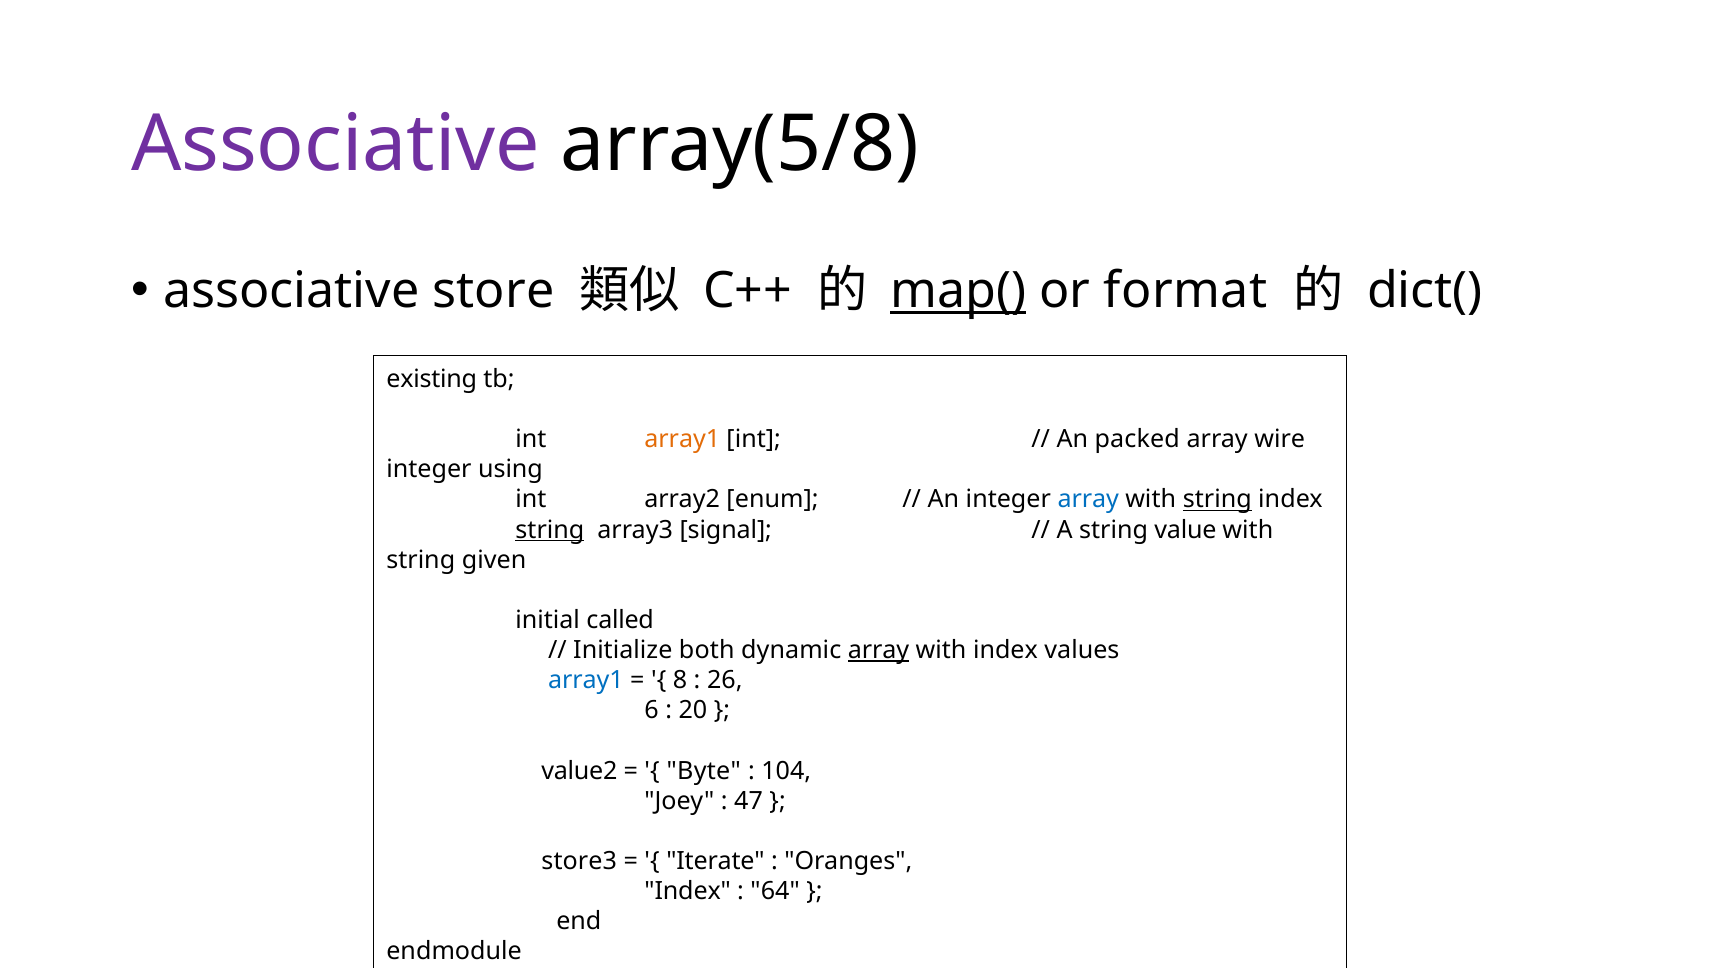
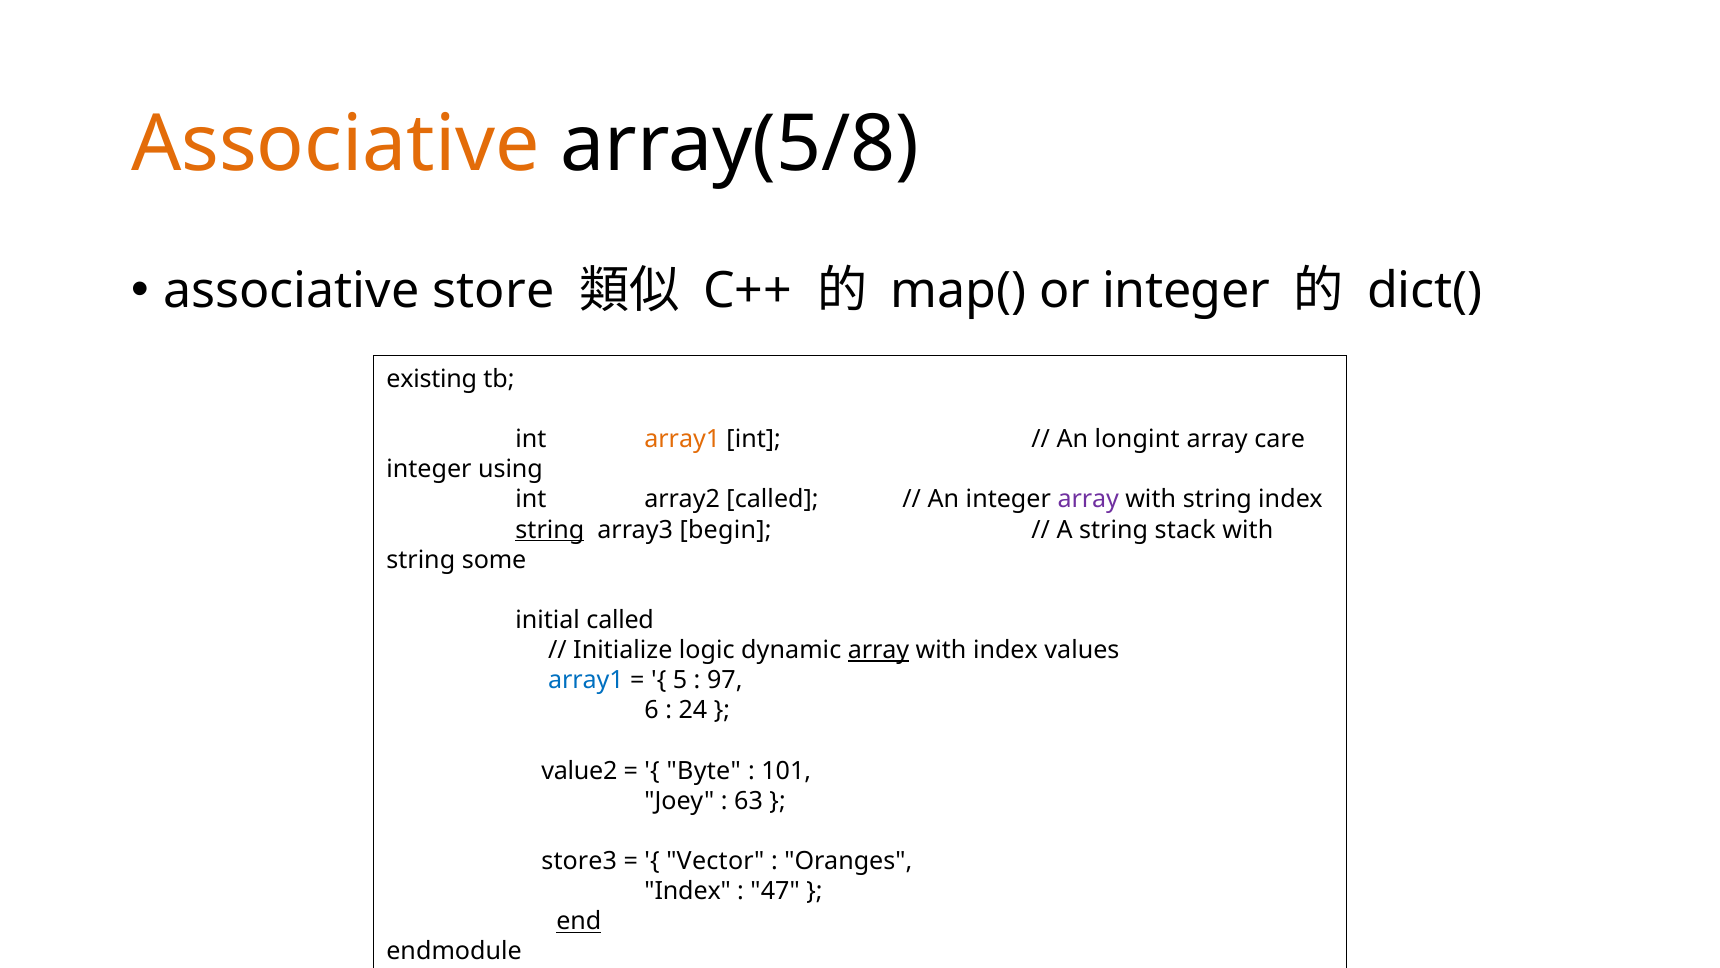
Associative colour: purple -> orange (336, 144)
map( underline: present -> none (958, 291)
or format: format -> integer (1186, 291)
packed: packed -> longint (1137, 439)
wire: wire -> care (1280, 439)
array2 enum: enum -> called (773, 499)
array colour: blue -> purple (1088, 499)
string underline: present -> none (1217, 499)
signal: signal -> begin (726, 530)
value: value -> stack (1185, 530)
given: given -> some (494, 560)
both: both -> logic (707, 650)
8: 8 -> 5 (680, 680)
26: 26 -> 97 (725, 680)
20: 20 -> 24 (693, 710)
104: 104 -> 101 (786, 770)
47: 47 -> 63 (749, 801)
Iterate: Iterate -> Vector (715, 861)
64: 64 -> 47 (775, 891)
end underline: none -> present (579, 921)
